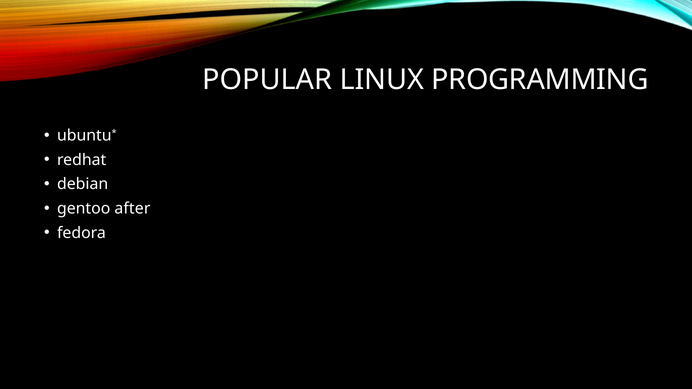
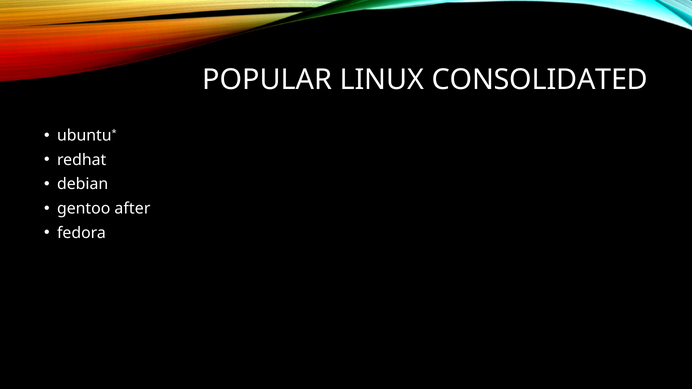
PROGRAMMING: PROGRAMMING -> CONSOLIDATED (540, 80)
